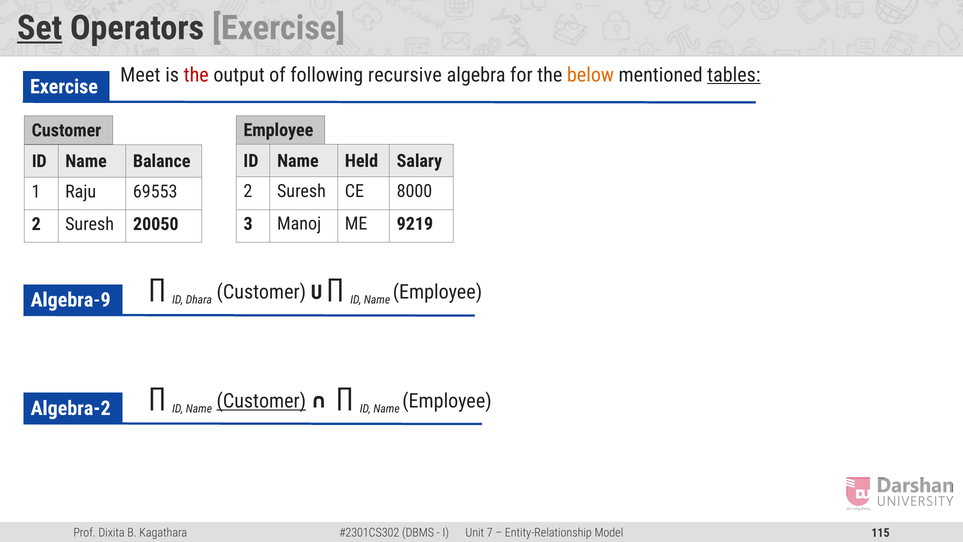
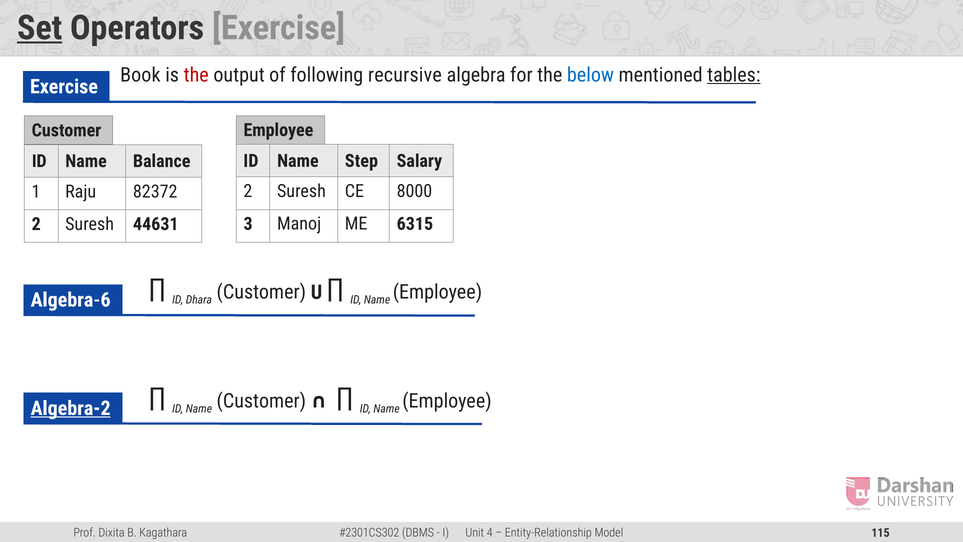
Meet: Meet -> Book (140, 75)
below colour: orange -> blue (590, 75)
Held: Held -> Step (361, 161)
69553: 69553 -> 82372 (155, 191)
9219: 9219 -> 6315 (415, 224)
20050: 20050 -> 44631 (156, 224)
Algebra-9: Algebra-9 -> Algebra-6 (71, 300)
Algebra-2 underline: none -> present (71, 408)
Customer underline: present -> none (261, 401)
7: 7 -> 4 (490, 533)
